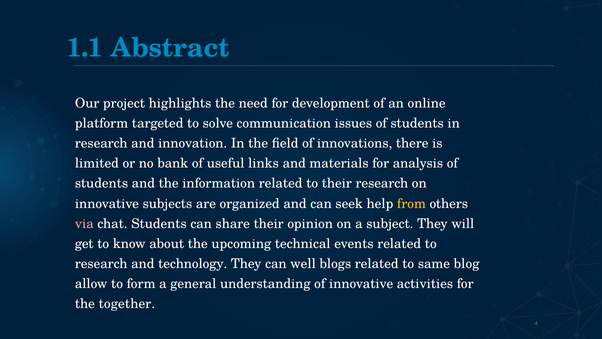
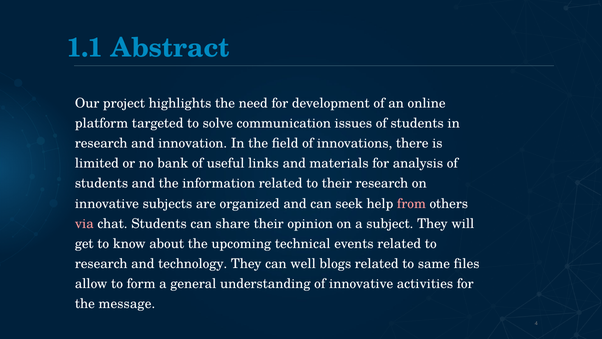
from colour: yellow -> pink (411, 203)
blog: blog -> files (467, 264)
together: together -> message (127, 304)
